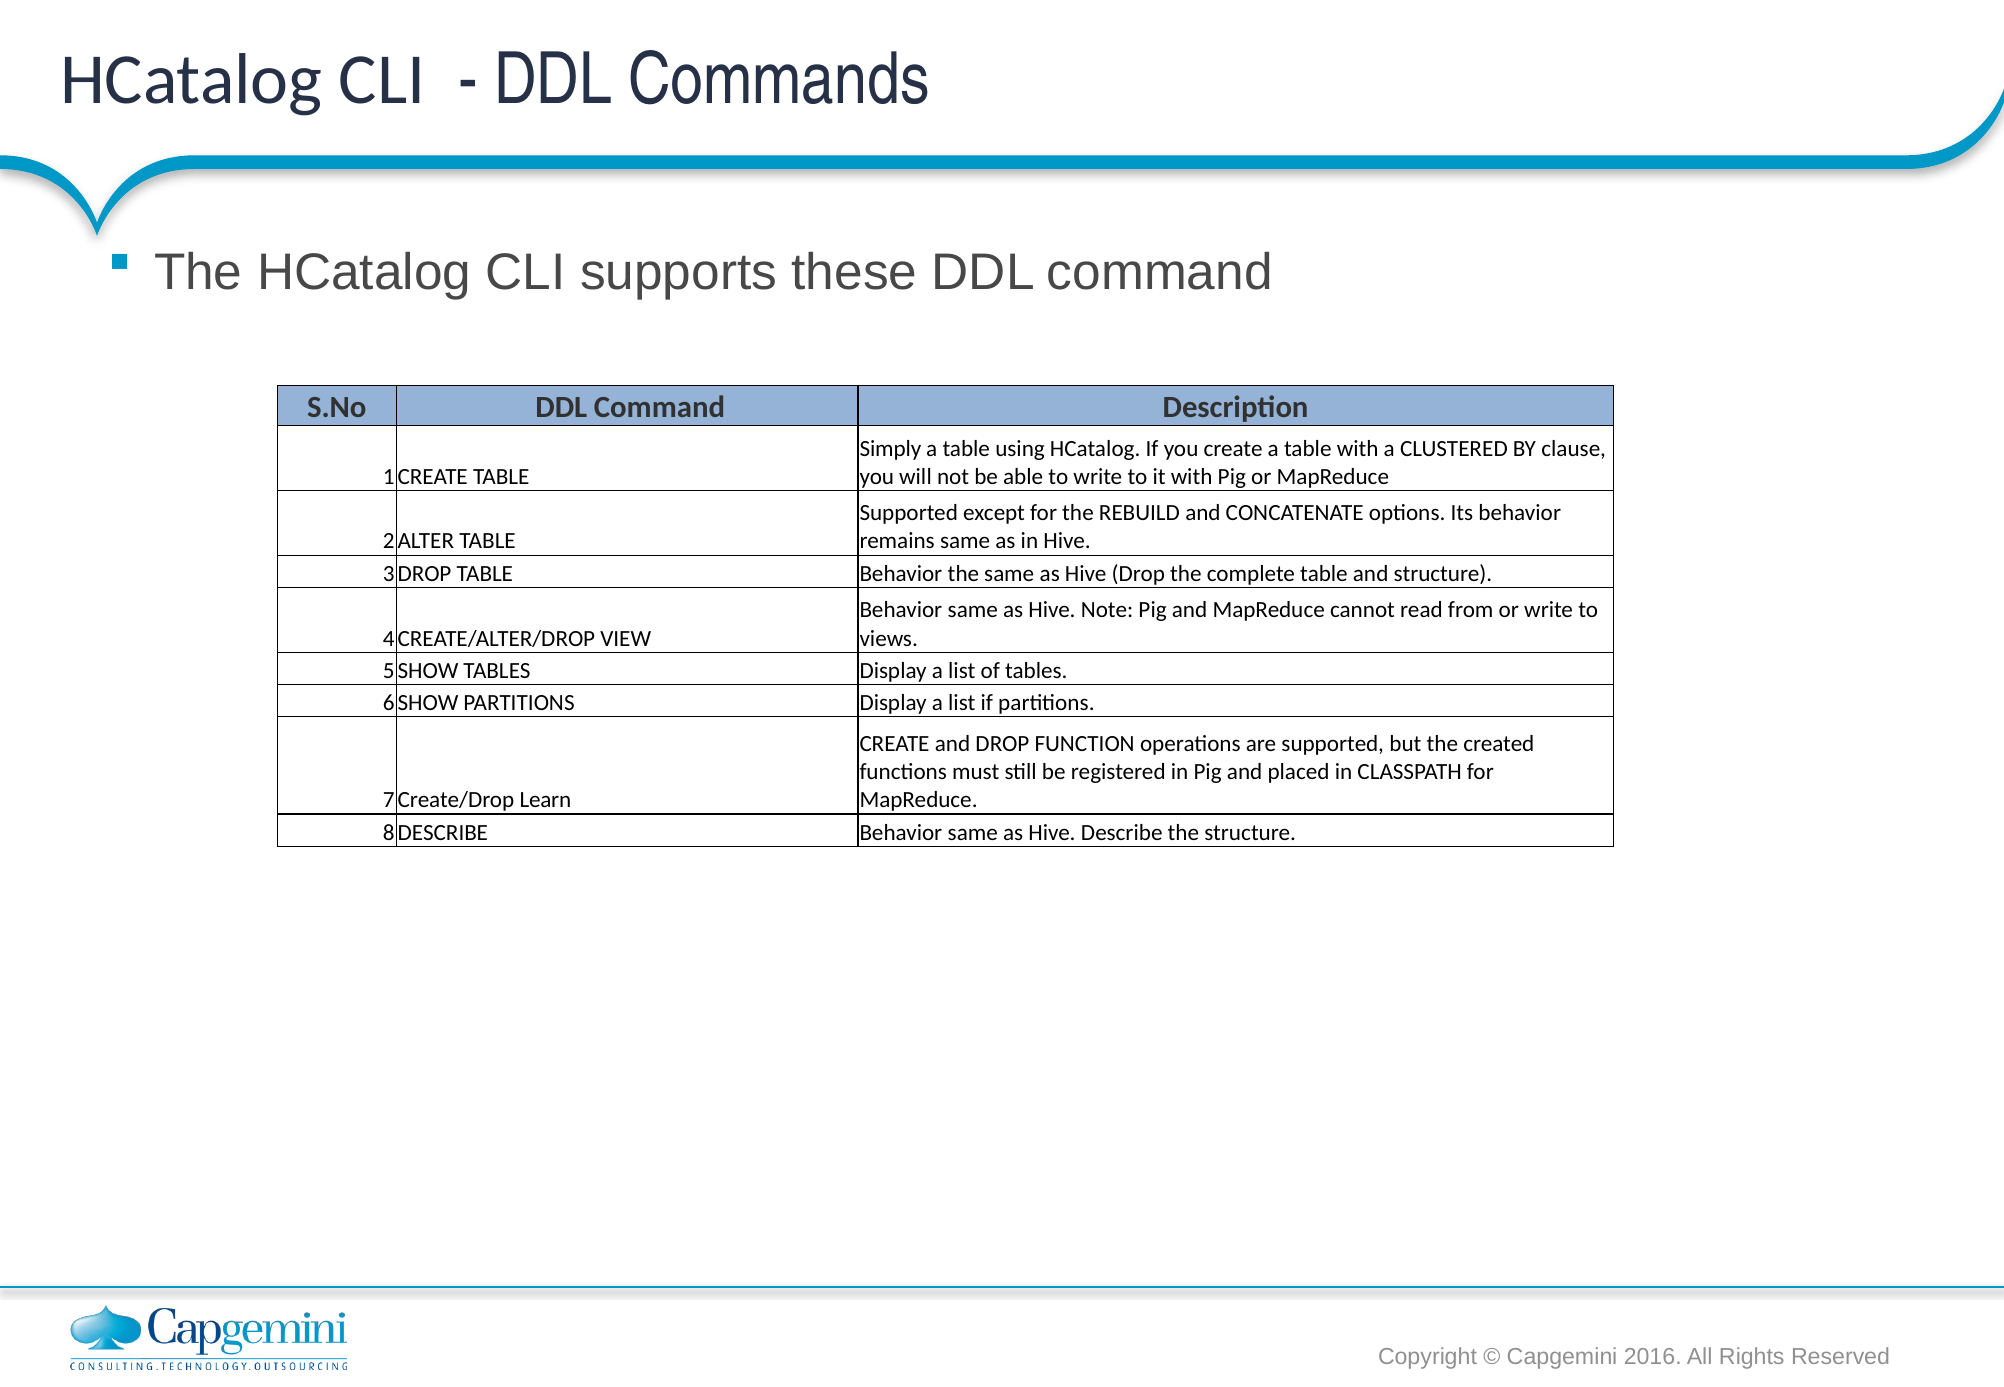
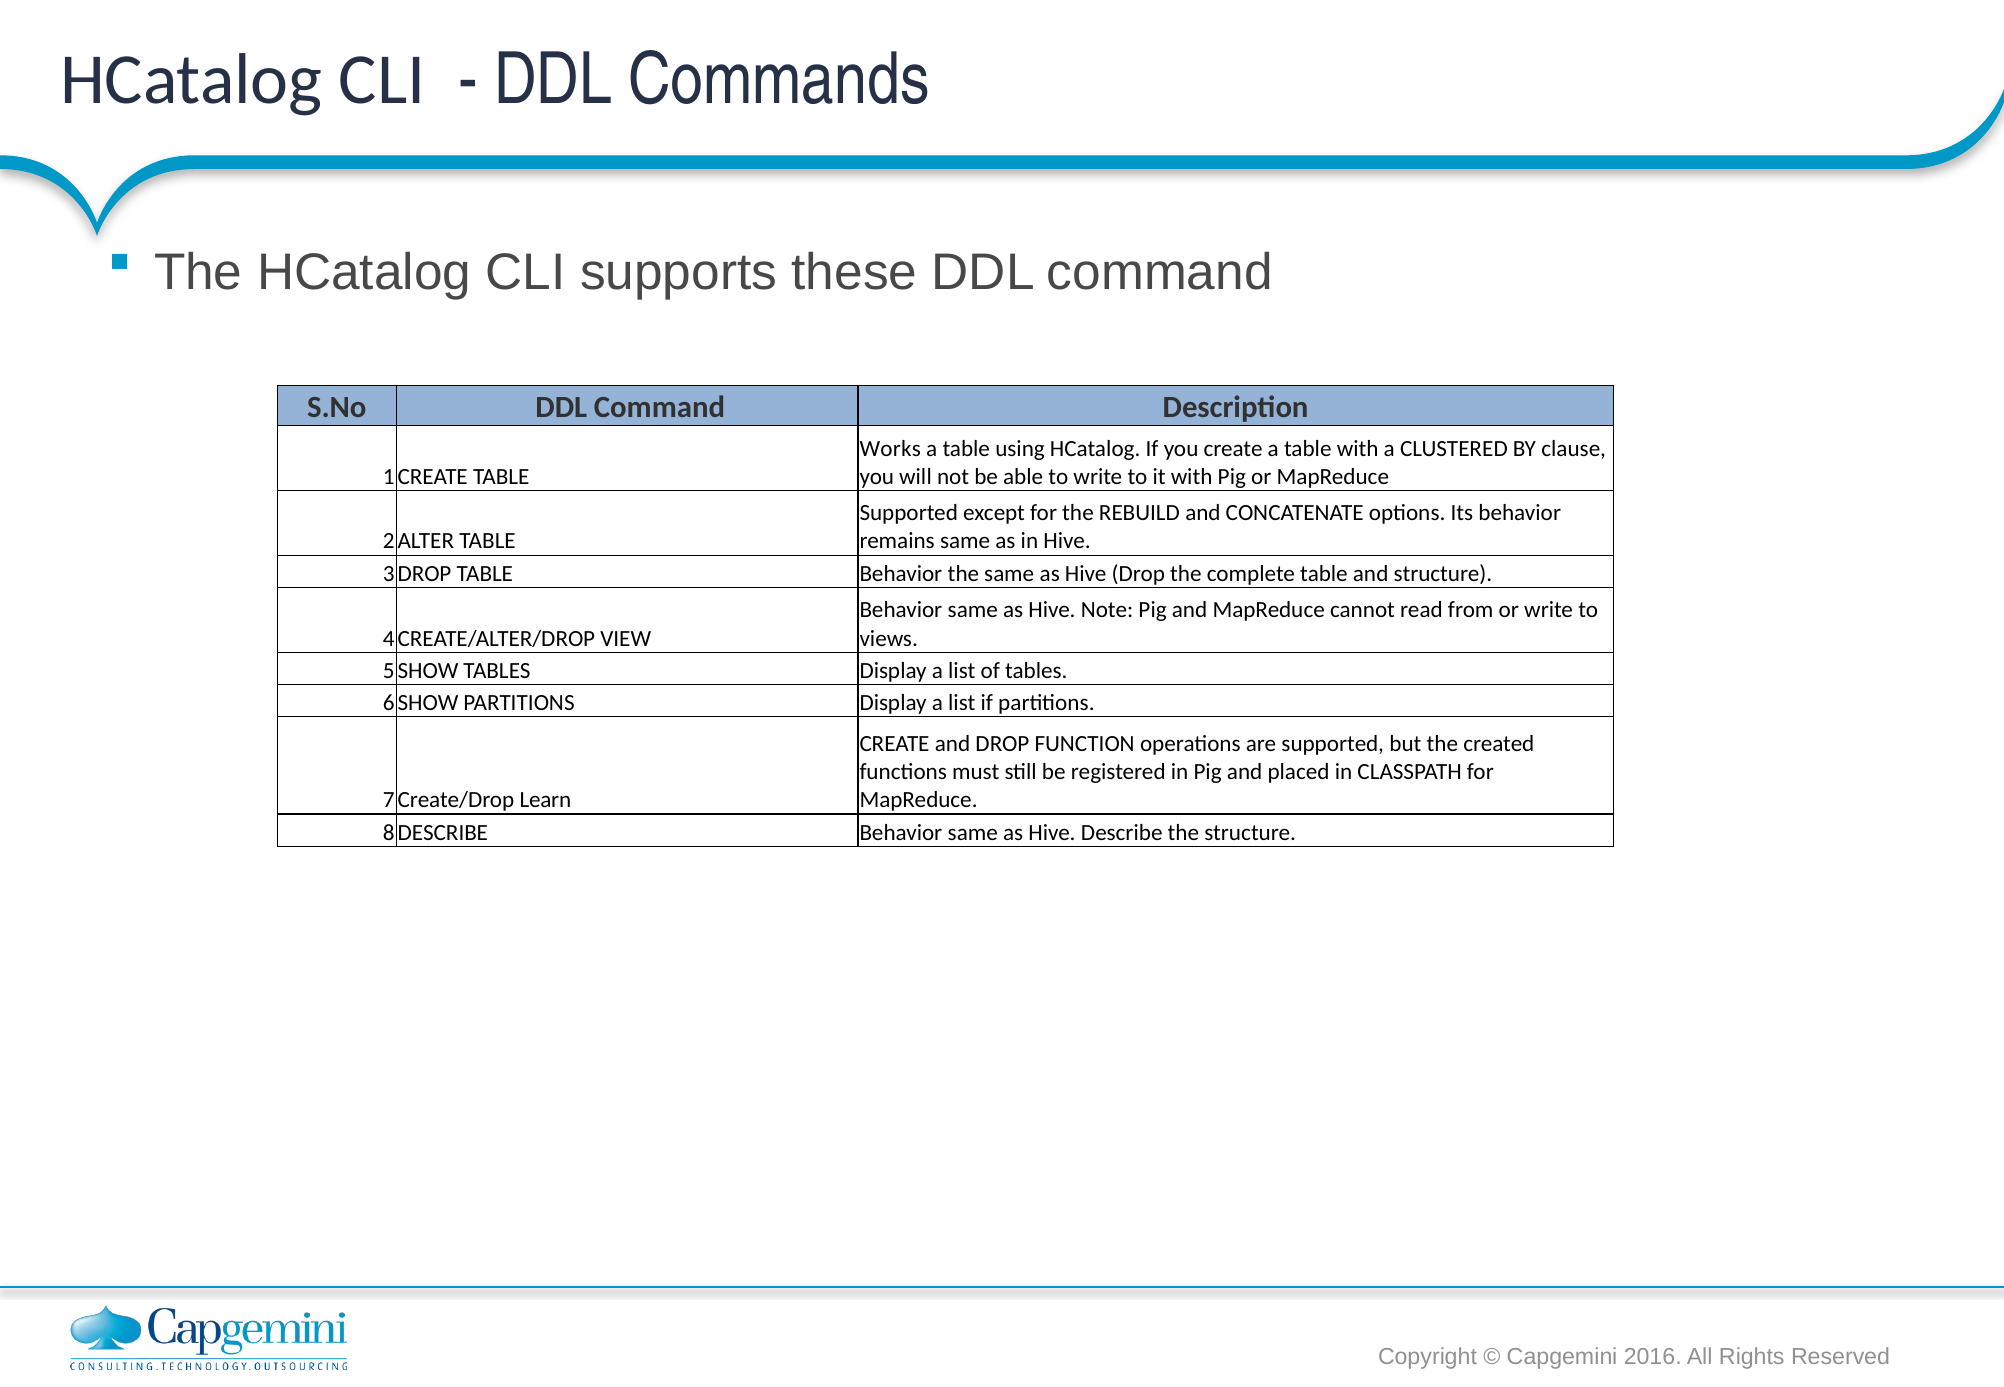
Simply: Simply -> Works (890, 449)
